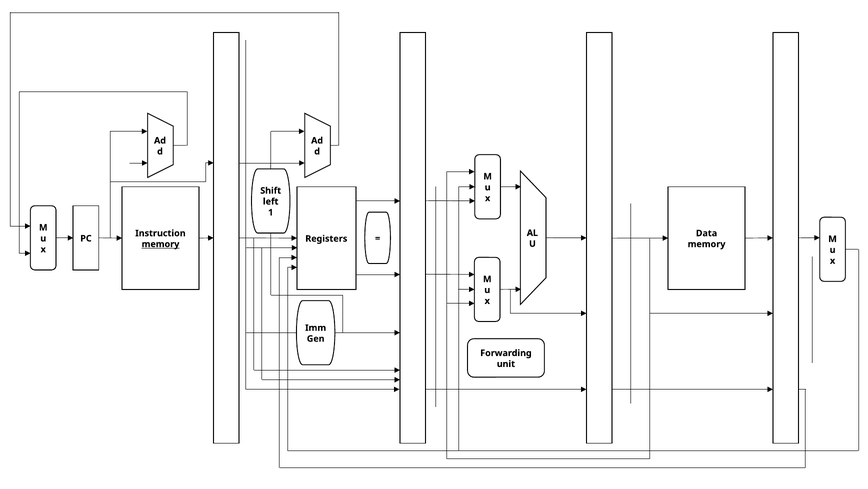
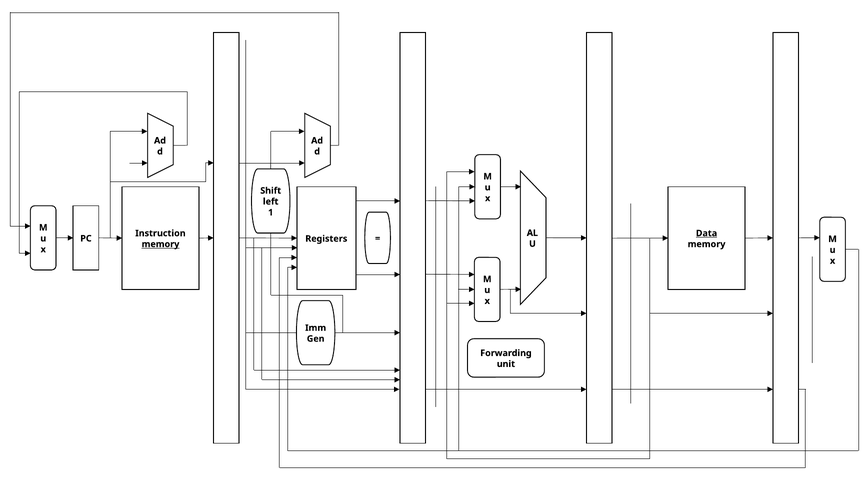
Data underline: none -> present (707, 233)
